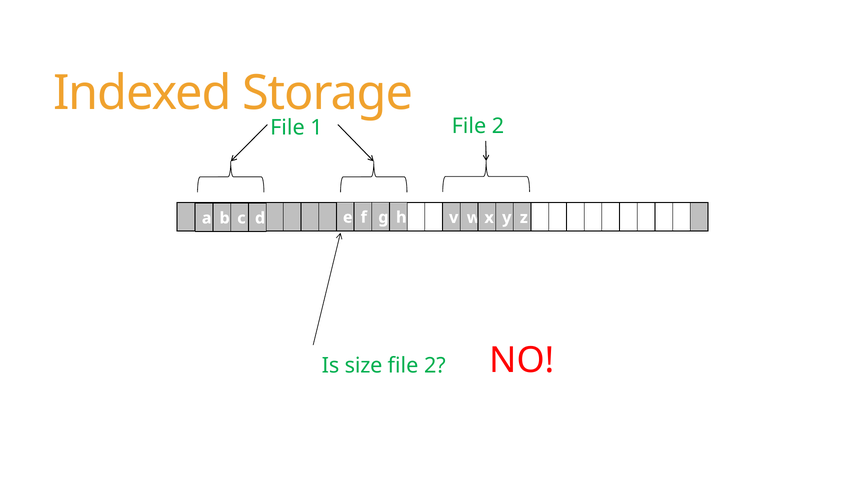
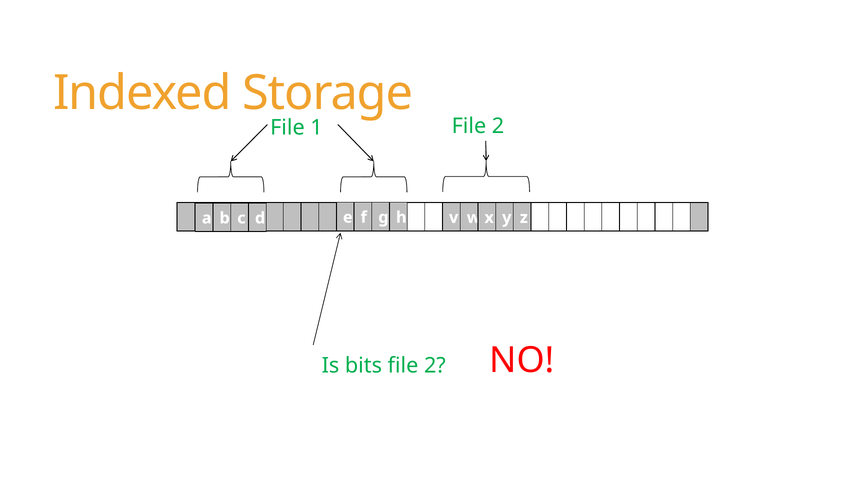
size: size -> bits (363, 366)
